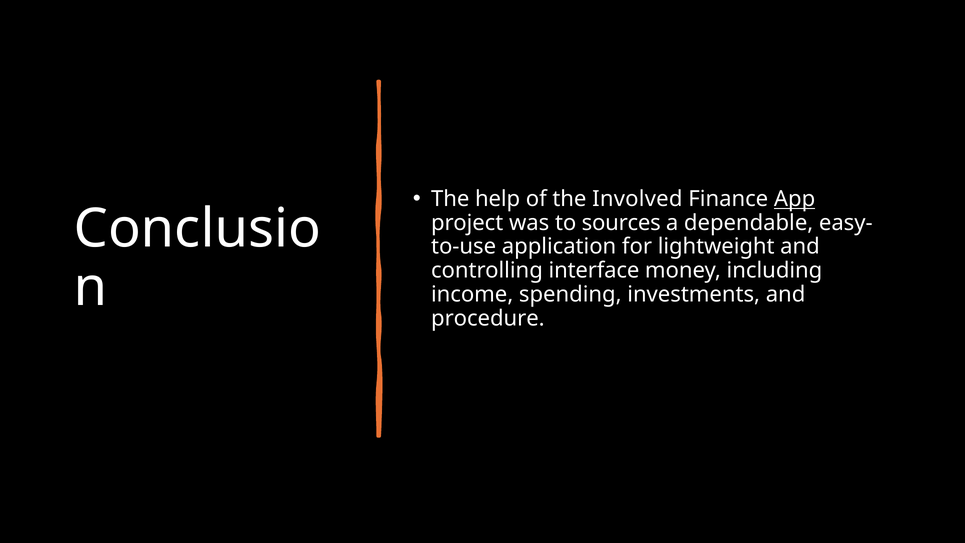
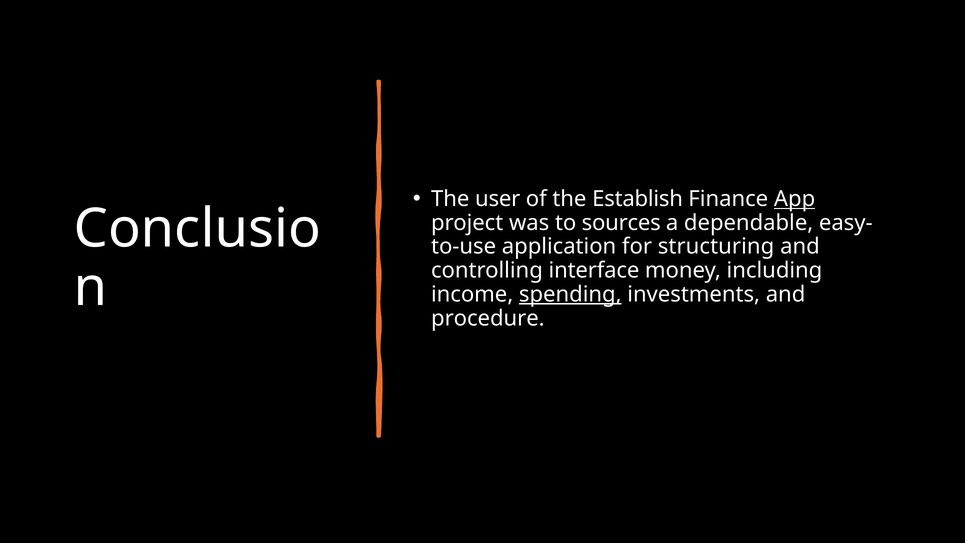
help: help -> user (498, 199)
Involved: Involved -> Establish (638, 199)
lightweight: lightweight -> structuring (716, 247)
spending underline: none -> present (570, 294)
